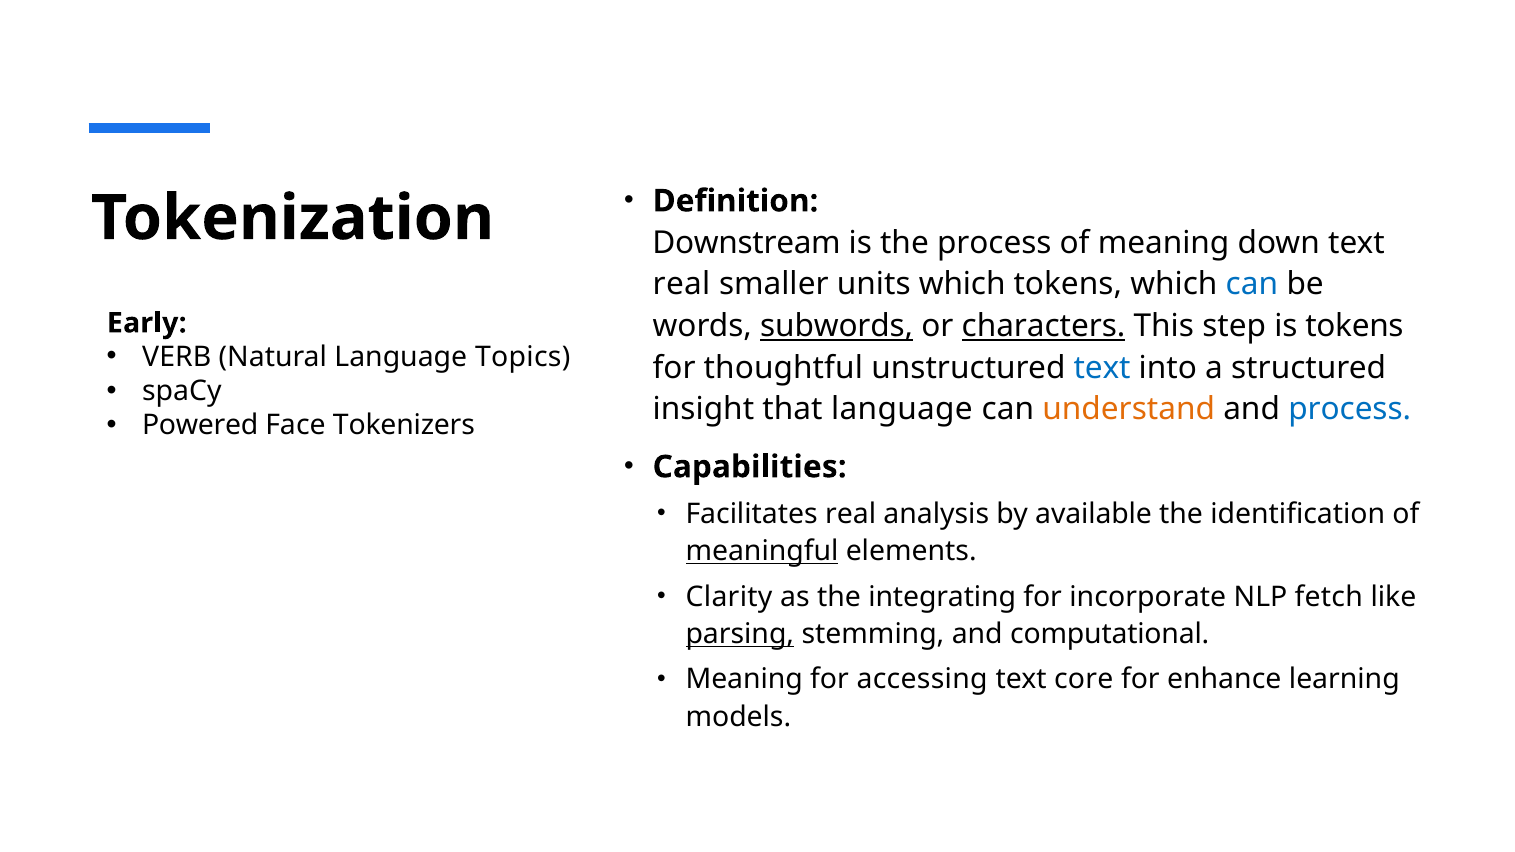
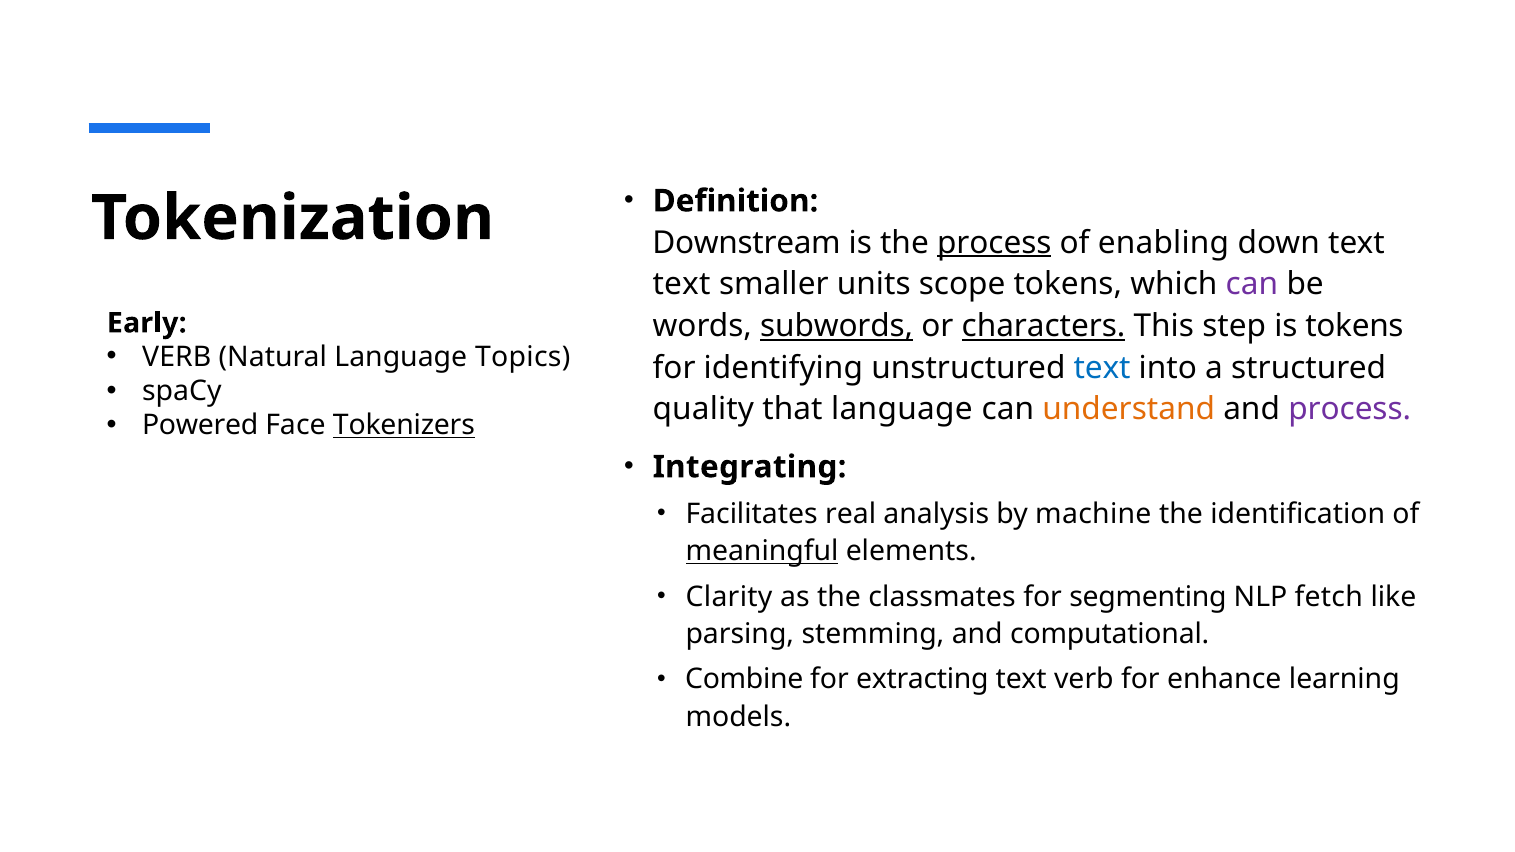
process underline: none -> present (994, 243)
of meaning: meaning -> enabling (1163, 243)
real: real -> text (682, 284)
units which: which -> scope (962, 284)
can colour: blue -> purple (1252, 284)
thoughtful: thoughtful -> identifying (783, 368)
insight: insight -> quality (703, 410)
process colour: blue -> purple (1350, 410)
Tokenizers underline: none -> present (404, 425)
Capabilities: Capabilities -> Integrating (750, 467)
available: available -> machine (1093, 514)
integrating: integrating -> classmates (942, 597)
incorporate: incorporate -> segmenting (1148, 597)
parsing underline: present -> none (740, 634)
Meaning: Meaning -> Combine (744, 680)
accessing: accessing -> extracting (922, 680)
text core: core -> verb (1084, 680)
